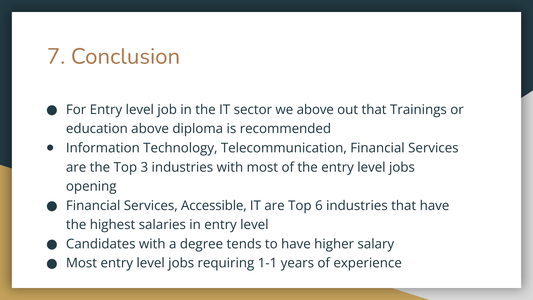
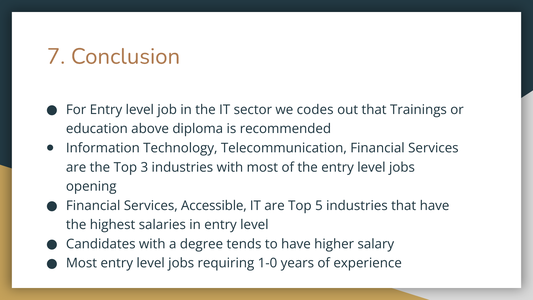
we above: above -> codes (315, 110)
6: 6 -> 5 (319, 206)
1-1: 1-1 -> 1-0 (268, 263)
